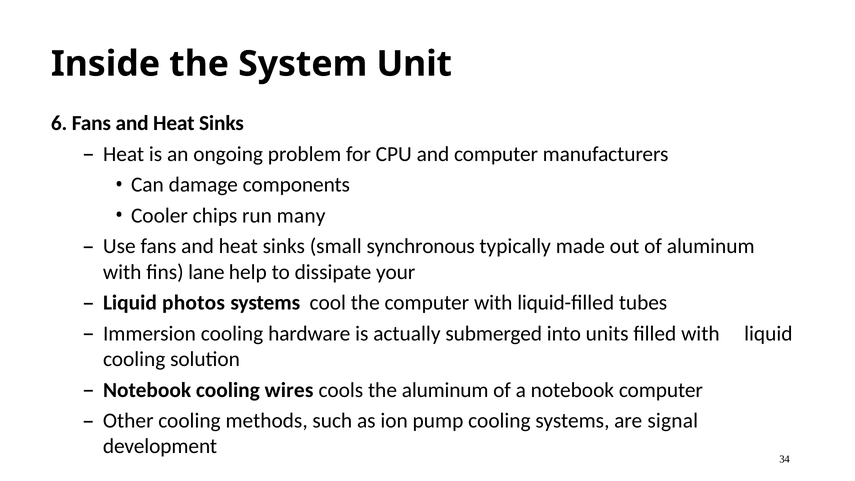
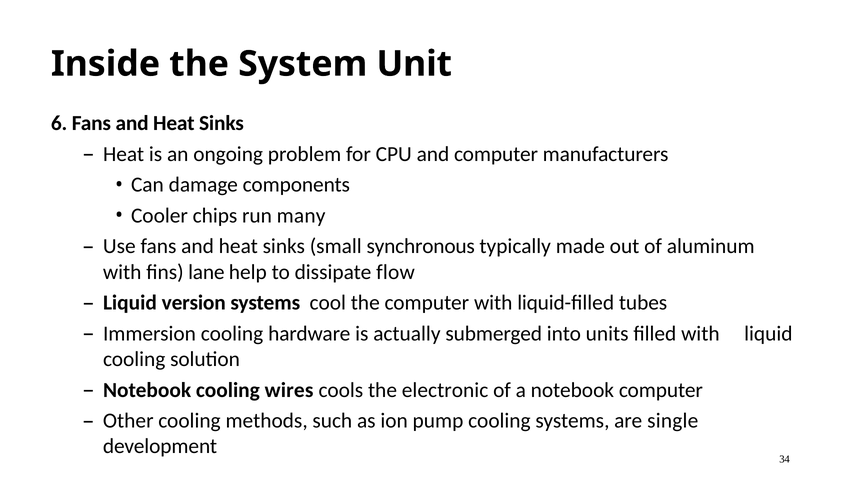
your: your -> flow (395, 272)
photos: photos -> version (194, 303)
the aluminum: aluminum -> electronic (445, 390)
signal: signal -> single (673, 421)
